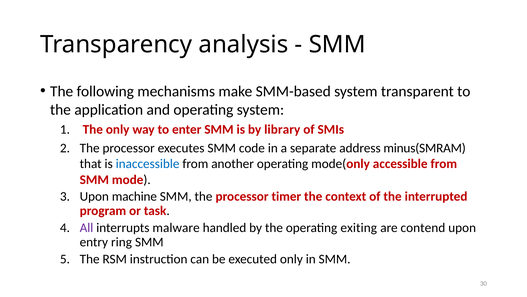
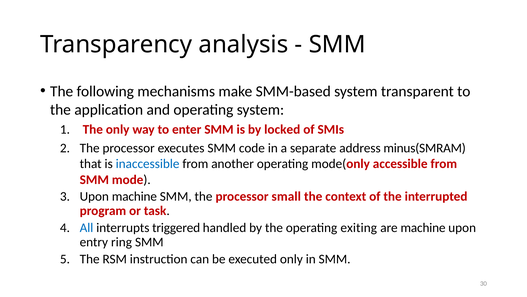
library: library -> locked (282, 129)
timer: timer -> small (286, 196)
All colour: purple -> blue (87, 227)
malware: malware -> triggered (176, 227)
are contend: contend -> machine (423, 227)
